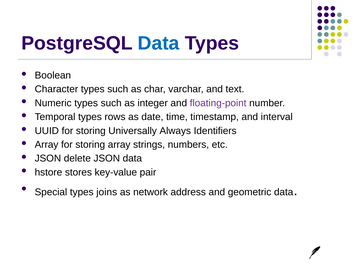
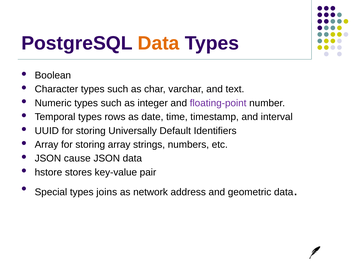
Data colour: blue -> orange (159, 43)
Always: Always -> Default (175, 131)
delete: delete -> cause (77, 158)
